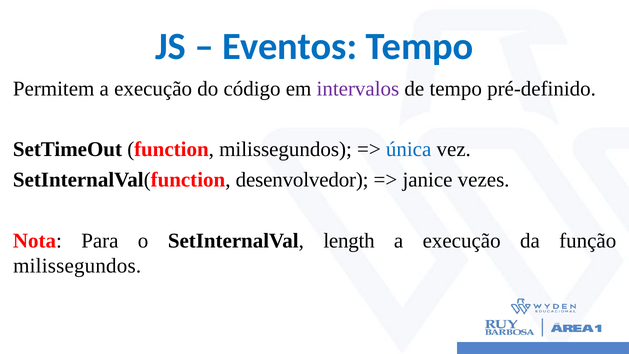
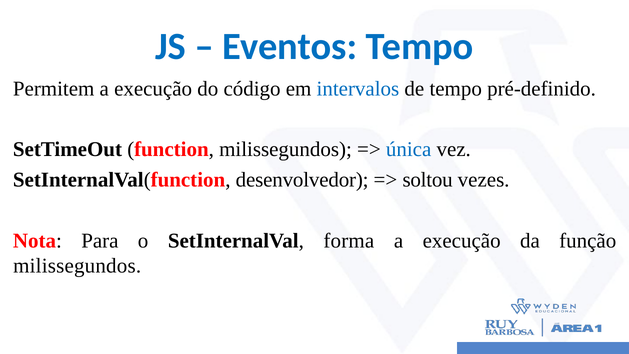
intervalos colour: purple -> blue (358, 89)
janice: janice -> soltou (428, 180)
length: length -> forma (349, 241)
